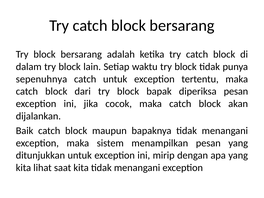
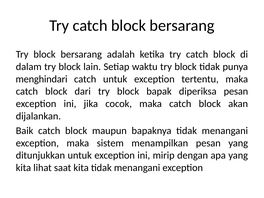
sepenuhnya: sepenuhnya -> menghindari (42, 79)
